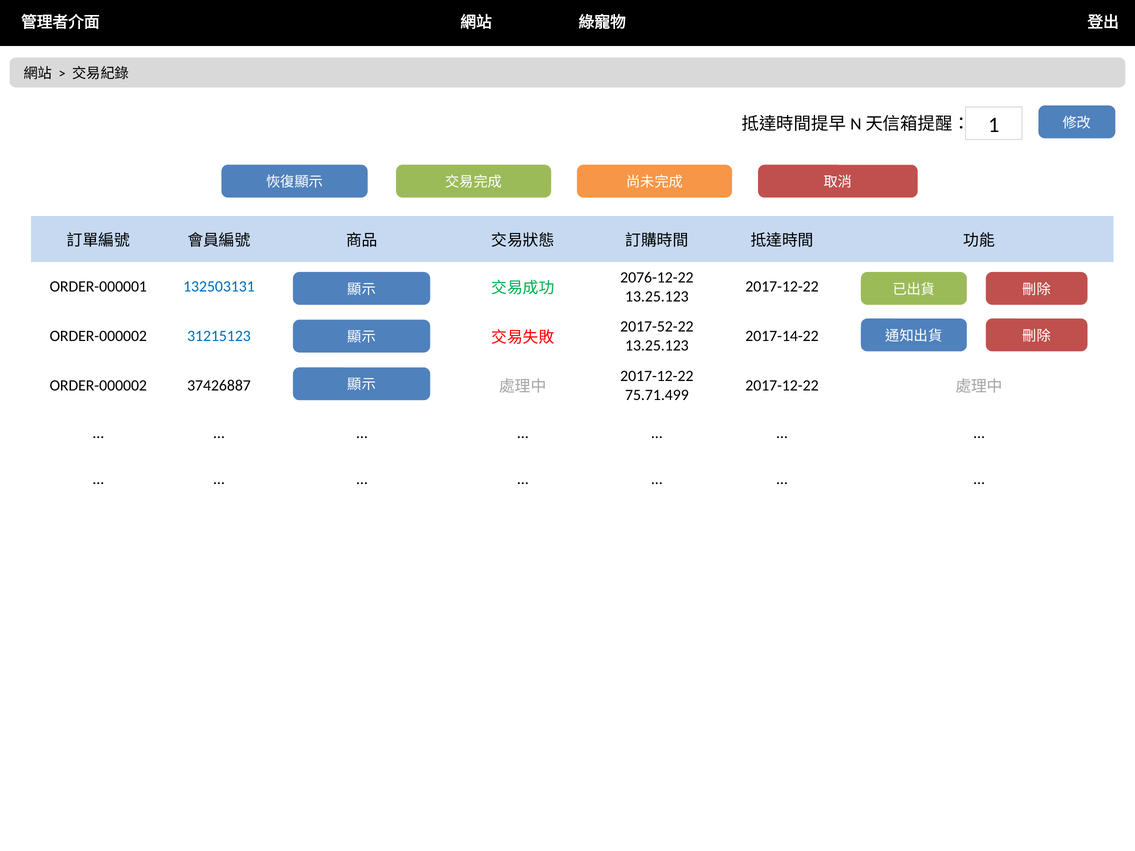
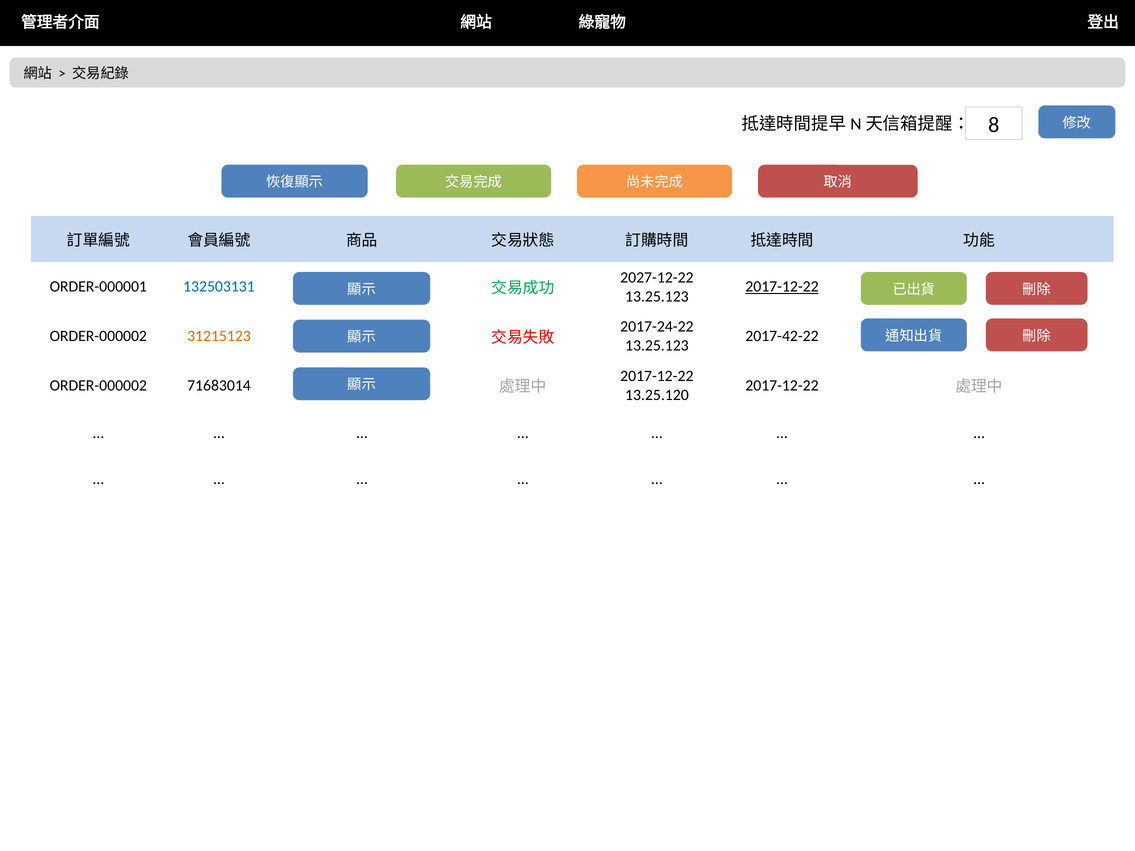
1: 1 -> 8 (994, 125)
2076-12-22: 2076-12-22 -> 2027-12-22 (657, 277)
2017-12-22 underline: none -> present (782, 287)
2017-52-22: 2017-52-22 -> 2017-24-22 (657, 327)
31215123 colour: blue -> orange (219, 336)
2017-14-22: 2017-14-22 -> 2017-42-22 (782, 336)
37426887: 37426887 -> 71683014 (219, 385)
75.71.499: 75.71.499 -> 13.25.120 (657, 395)
